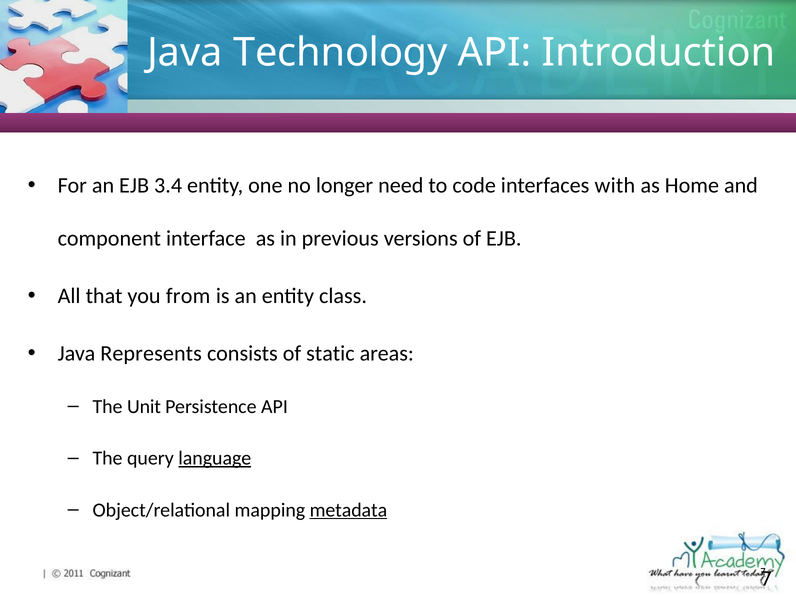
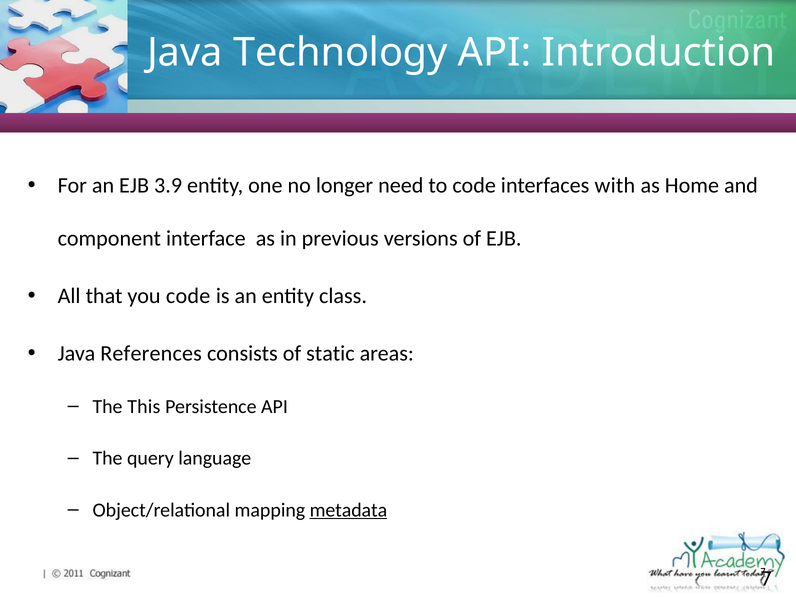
3.4: 3.4 -> 3.9 (168, 185)
you from: from -> code (188, 296)
Represents: Represents -> References (151, 354)
Unit: Unit -> This (144, 406)
language underline: present -> none (215, 458)
